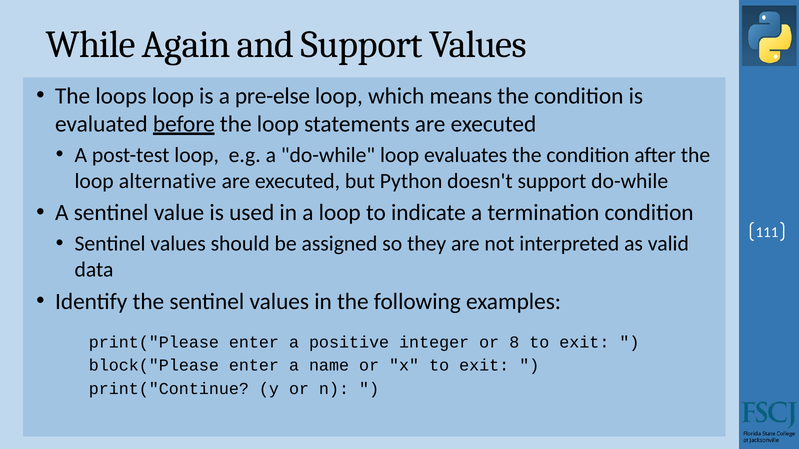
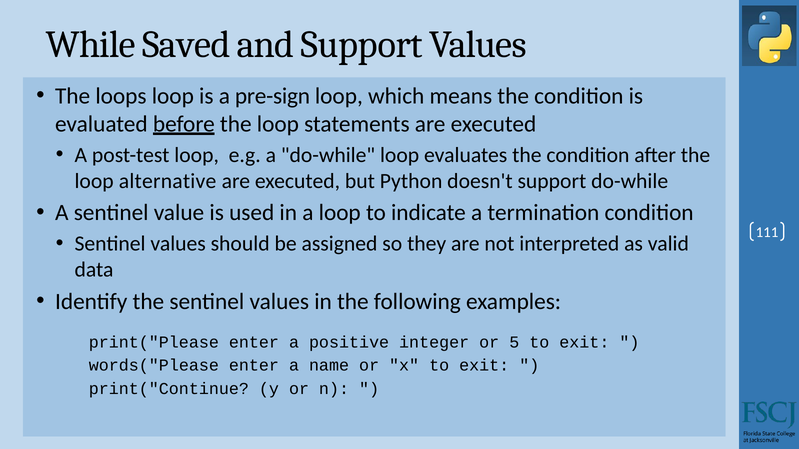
Again: Again -> Saved (186, 45)
pre-else: pre-else -> pre-sign (273, 96)
8: 8 -> 5 (514, 343)
block("Please: block("Please -> words("Please (154, 366)
